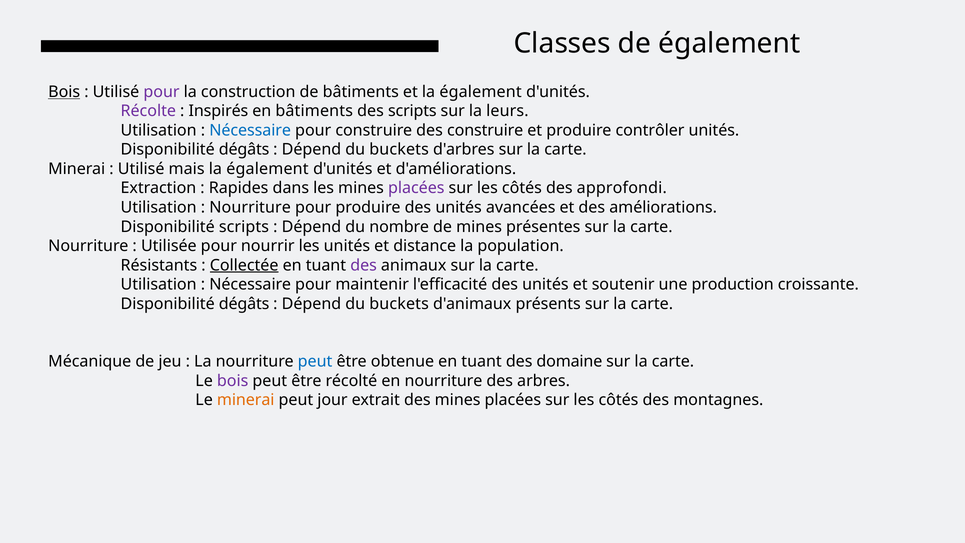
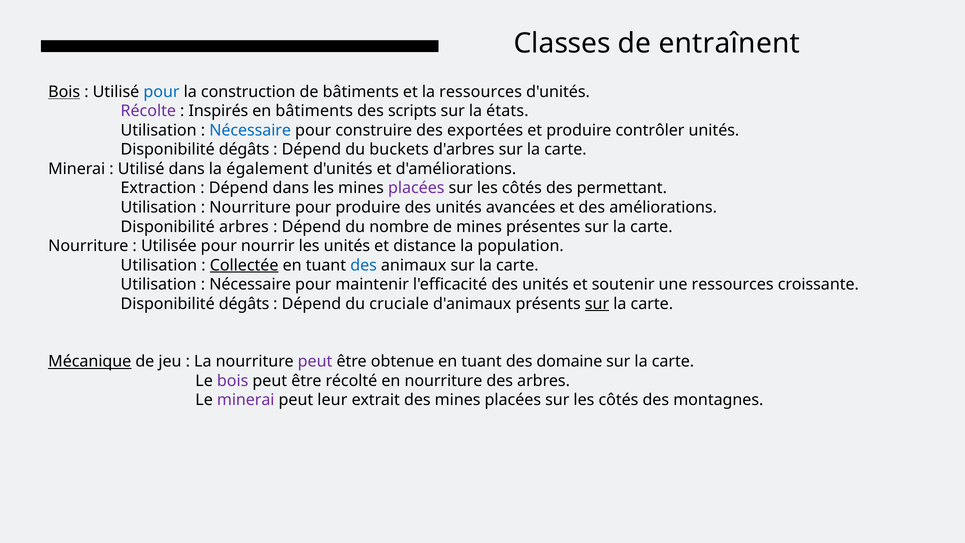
de également: également -> entraînent (729, 43)
pour colour: purple -> blue (162, 92)
et la également: également -> ressources (481, 92)
leurs: leurs -> états (507, 111)
des construire: construire -> exportées (485, 130)
Utilisé mais: mais -> dans (187, 169)
Rapides: Rapides -> Dépend (239, 188)
approfondi: approfondi -> permettant (622, 188)
Disponibilité scripts: scripts -> arbres (244, 227)
Résistants: Résistants -> Utilisation (159, 265)
des colour: purple -> blue (364, 265)
une production: production -> ressources (733, 284)
buckets: buckets -> cruciale (399, 304)
sur underline: none -> present (597, 304)
Mécanique underline: none -> present (90, 361)
peut colour: blue -> purple (315, 361)
minerai colour: orange -> purple (246, 400)
jour: jour -> leur (332, 400)
